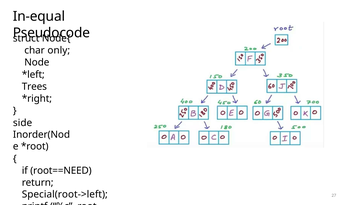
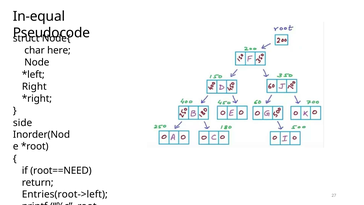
only: only -> here (59, 50)
Trees: Trees -> Right (34, 86)
Special(root->left: Special(root->left -> Entries(root->left (65, 194)
